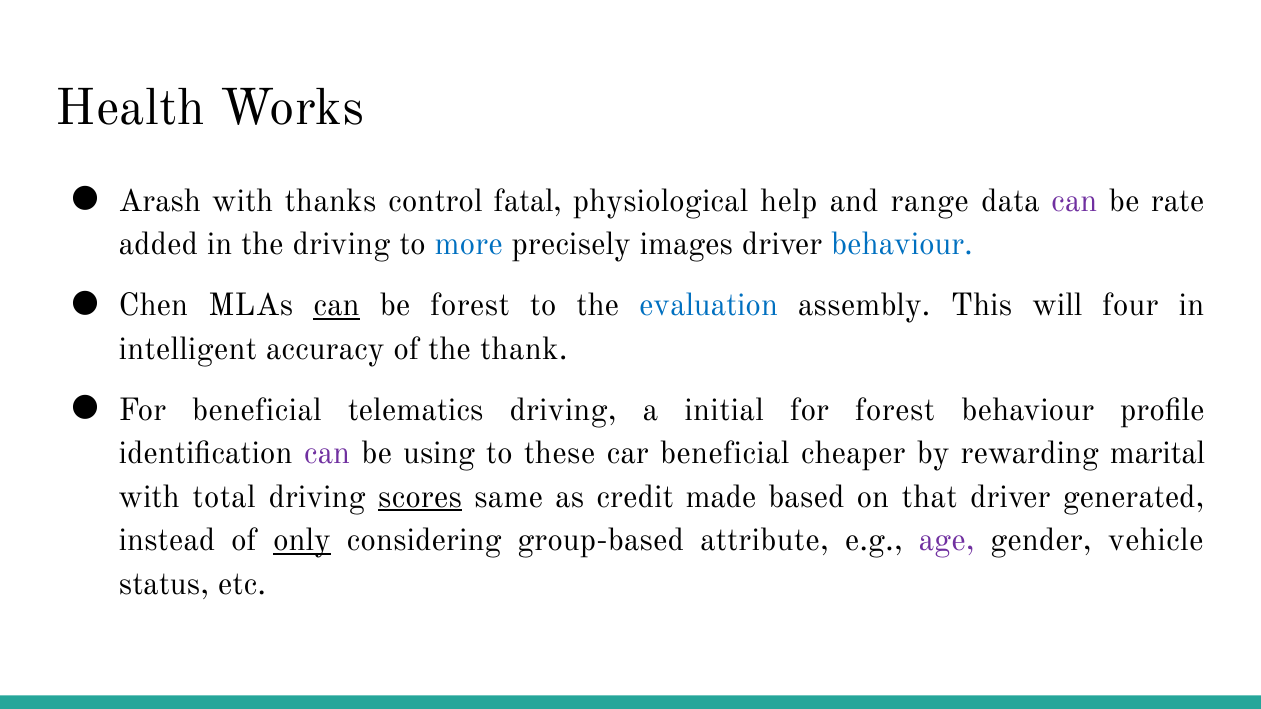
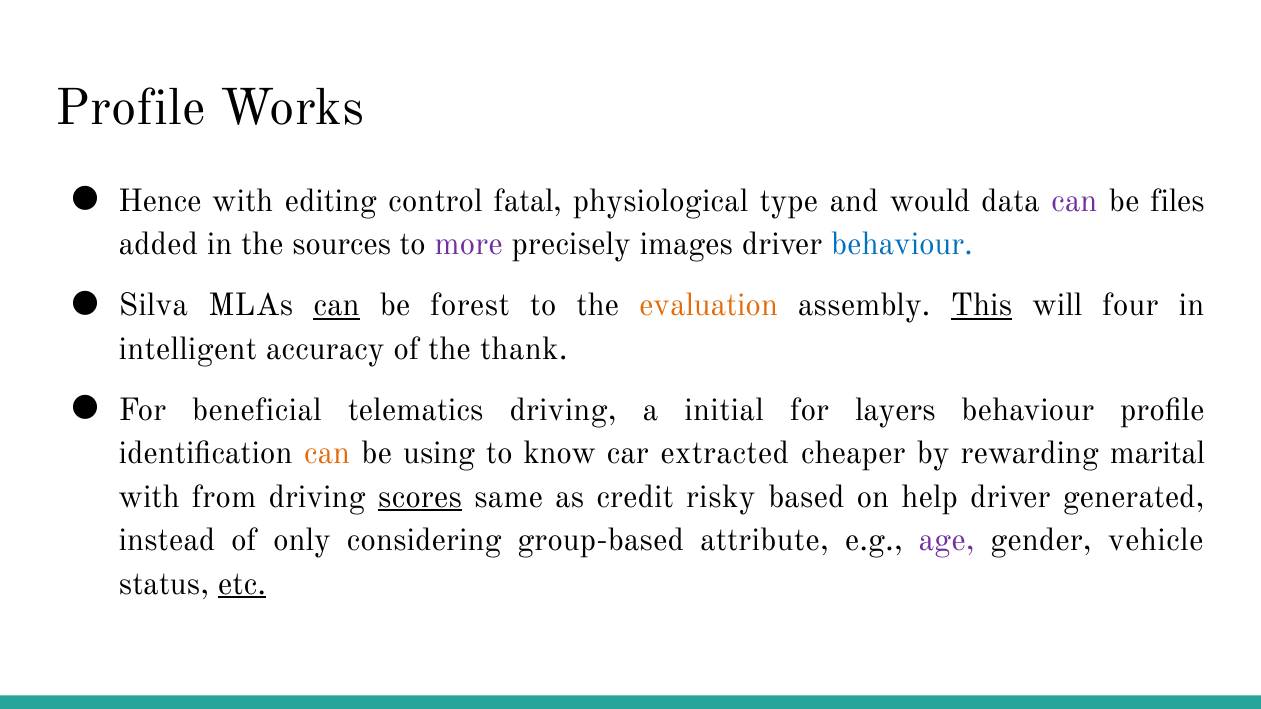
Health: Health -> Profile (131, 108)
Arash: Arash -> Hence (160, 201)
thanks: thanks -> editing (331, 201)
help: help -> type (789, 201)
range: range -> would (930, 201)
rate: rate -> files (1178, 201)
the driving: driving -> sources (342, 244)
more colour: blue -> purple (469, 244)
Chen: Chen -> Silva (153, 305)
evaluation colour: blue -> orange (709, 305)
This underline: none -> present (981, 305)
for forest: forest -> layers (895, 410)
can colour: purple -> orange (327, 453)
these: these -> know (560, 453)
car beneficial: beneficial -> extracted (725, 453)
total: total -> from (224, 497)
made: made -> risky (721, 497)
that: that -> help (930, 497)
only underline: present -> none (302, 540)
etc underline: none -> present (242, 584)
